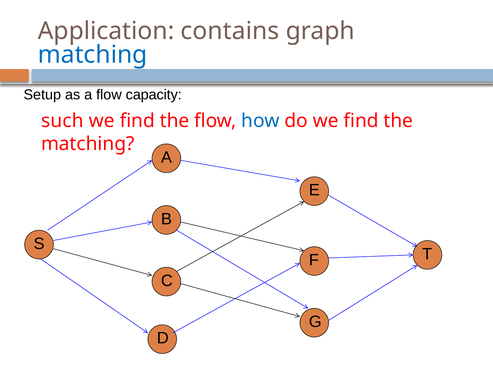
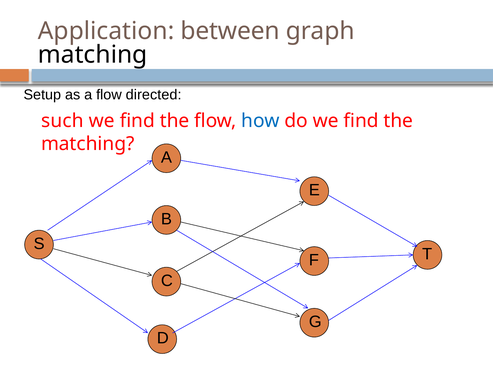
contains: contains -> between (230, 31)
matching colour: blue -> black (93, 55)
capacity: capacity -> directed (154, 95)
